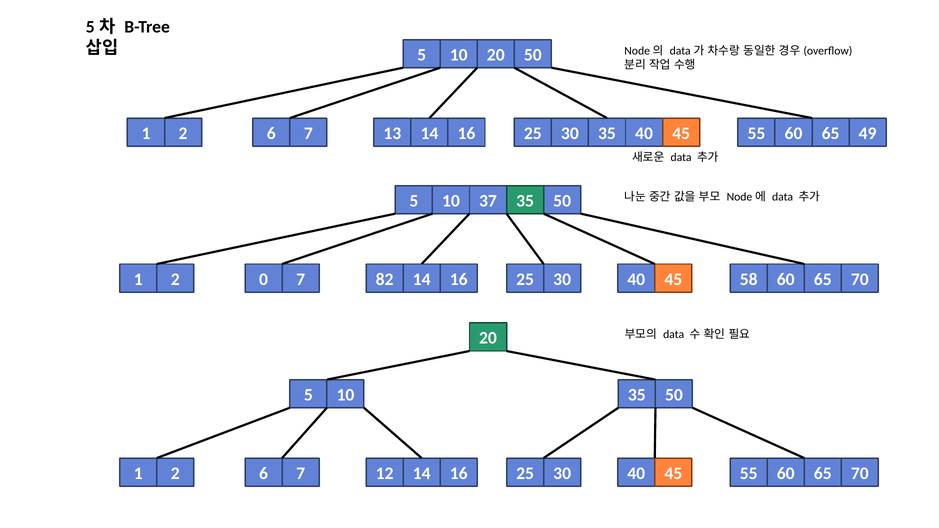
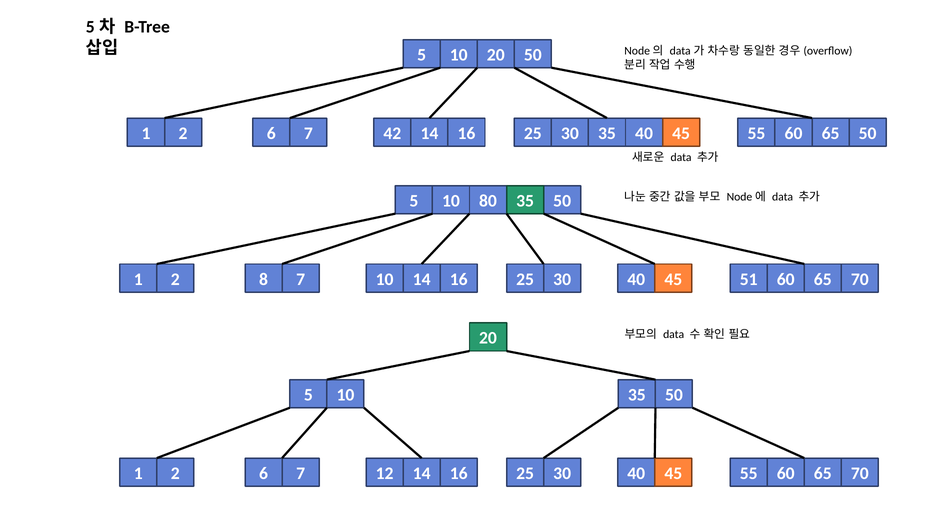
13: 13 -> 42 (392, 133)
65 49: 49 -> 50 (868, 133)
37: 37 -> 80 (488, 201)
0: 0 -> 8 (264, 279)
7 82: 82 -> 10 (385, 279)
58: 58 -> 51 (749, 279)
